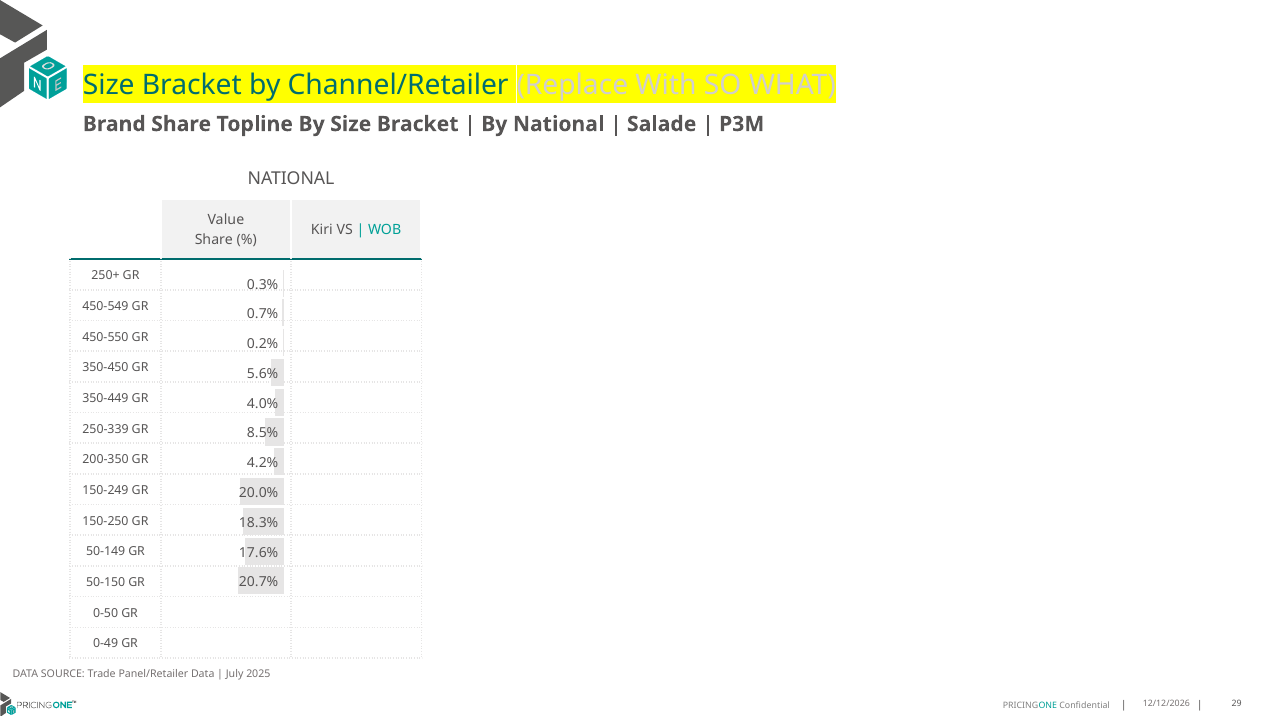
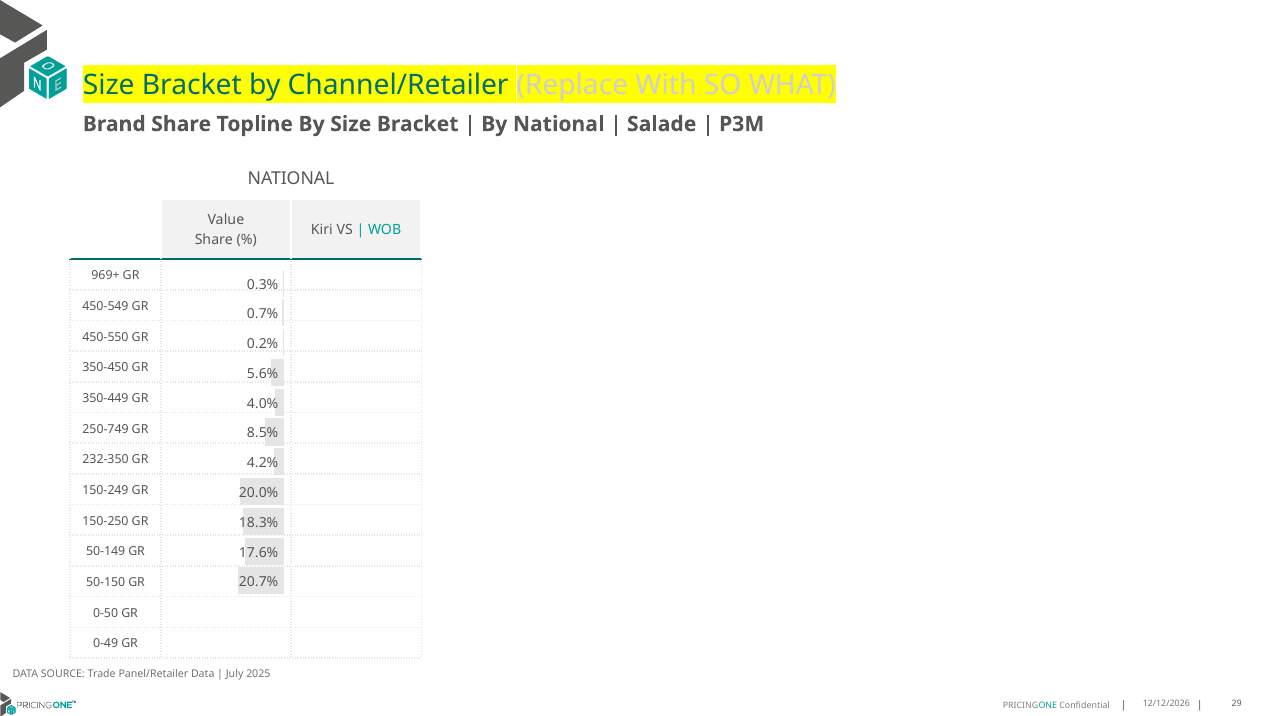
250+: 250+ -> 969+ (106, 276)
250-339: 250-339 -> 250-749 (106, 429)
200-350: 200-350 -> 232-350 (106, 460)
